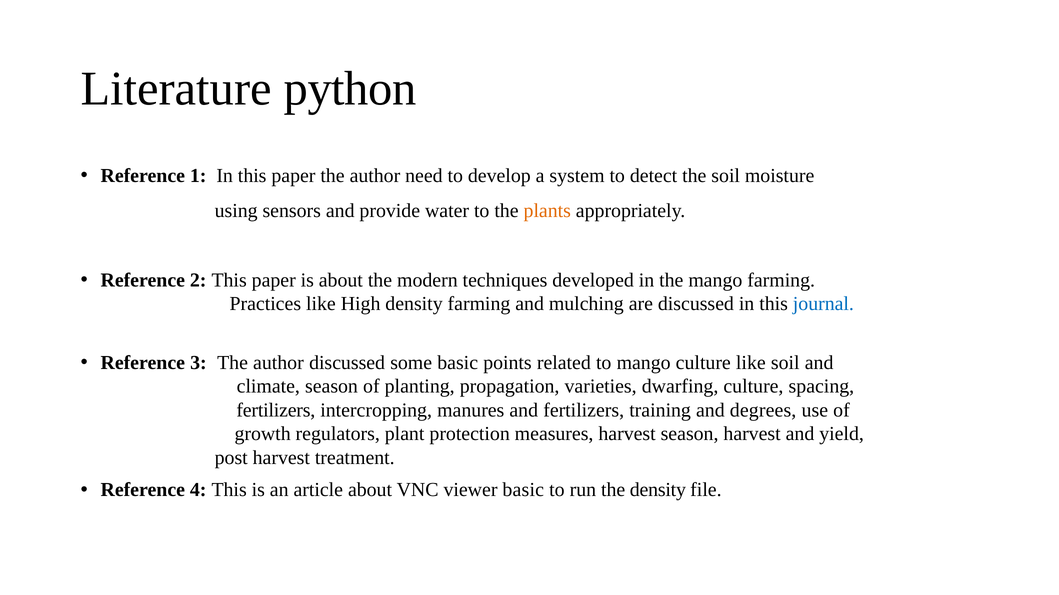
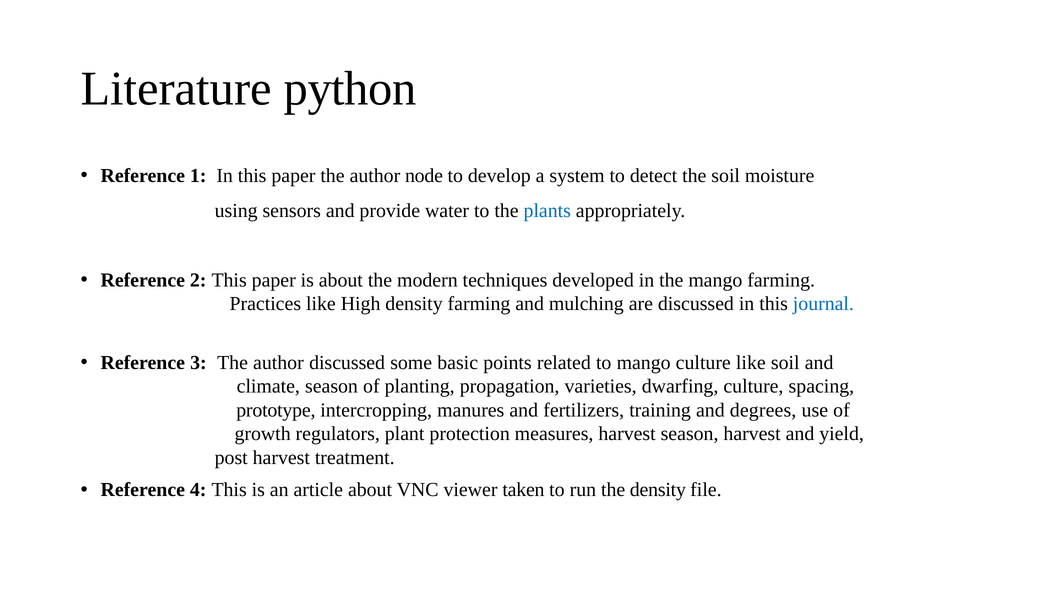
need: need -> node (424, 176)
plants colour: orange -> blue (547, 211)
fertilizers: fertilizers -> prototype (276, 411)
viewer basic: basic -> taken (523, 490)
